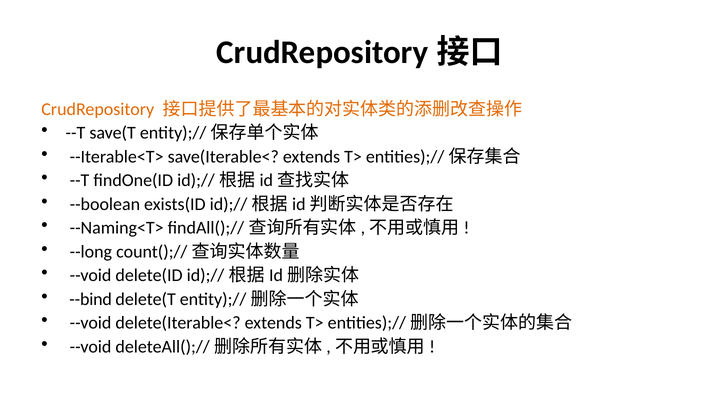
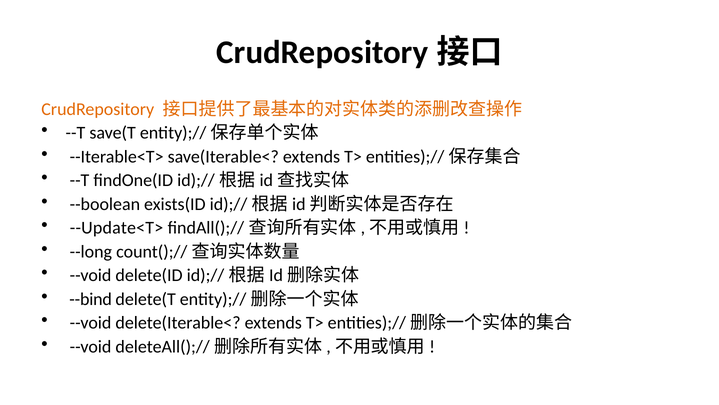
--Naming<T>: --Naming<T> -> --Update<T> (117, 228)
